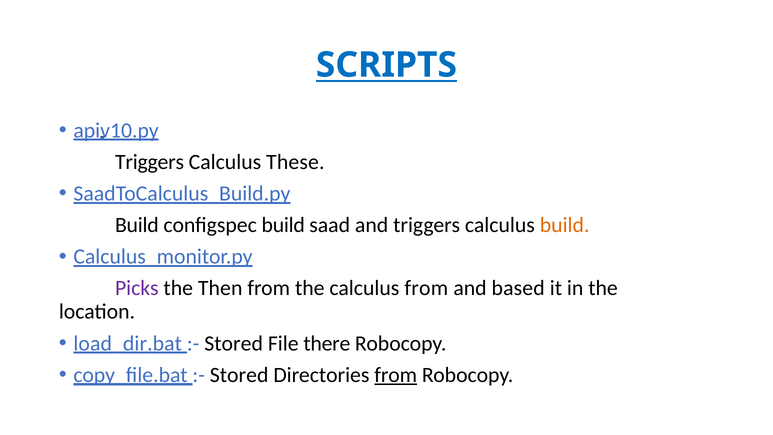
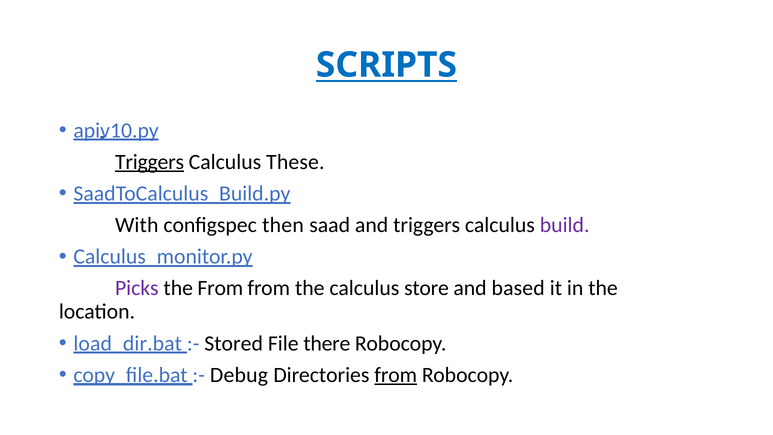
Triggers underline: none -> present (150, 162)
Build: Build -> With (137, 225)
configspec build: build -> then (283, 225)
build colour: orange -> purple (565, 225)
the Then: Then -> From (220, 288)
calculus from: from -> store (426, 288)
Stored: Stored -> Debug (239, 375)
